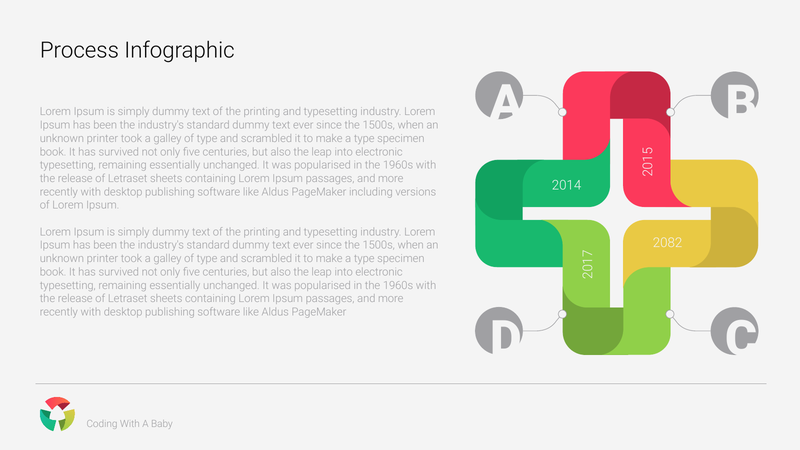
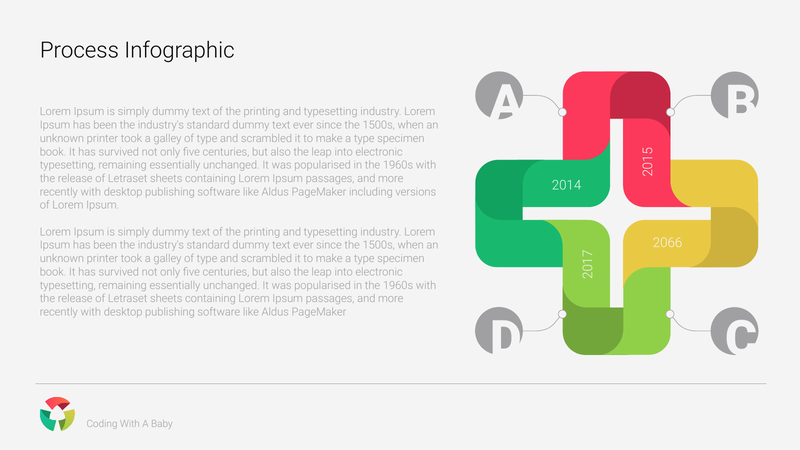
2082: 2082 -> 2066 (668, 243)
